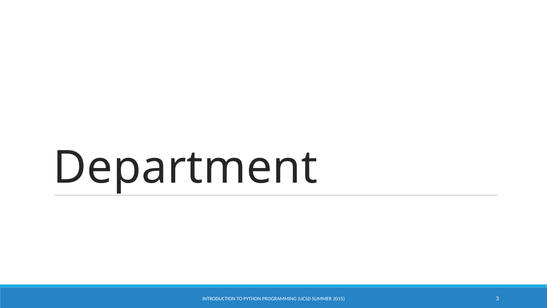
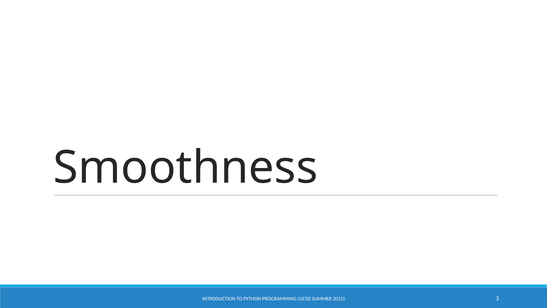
Department: Department -> Smoothness (186, 168)
